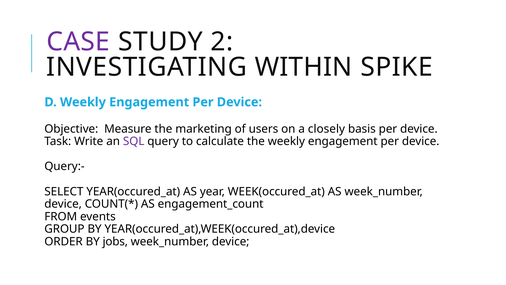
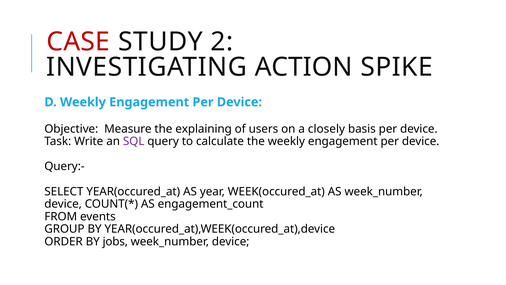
CASE colour: purple -> red (78, 42)
WITHIN: WITHIN -> ACTION (304, 67)
marketing: marketing -> explaining (204, 129)
